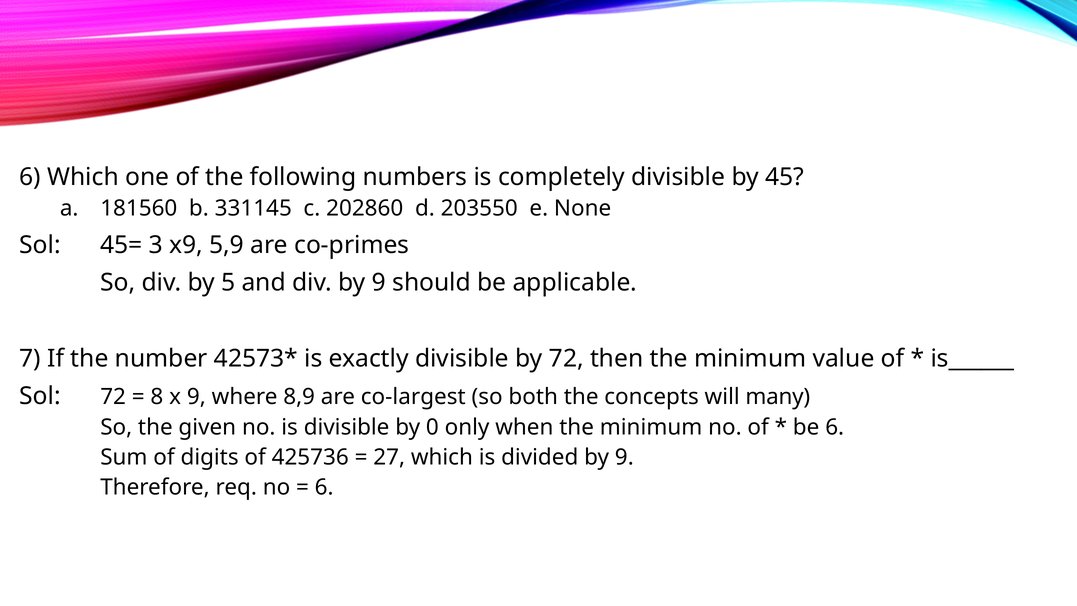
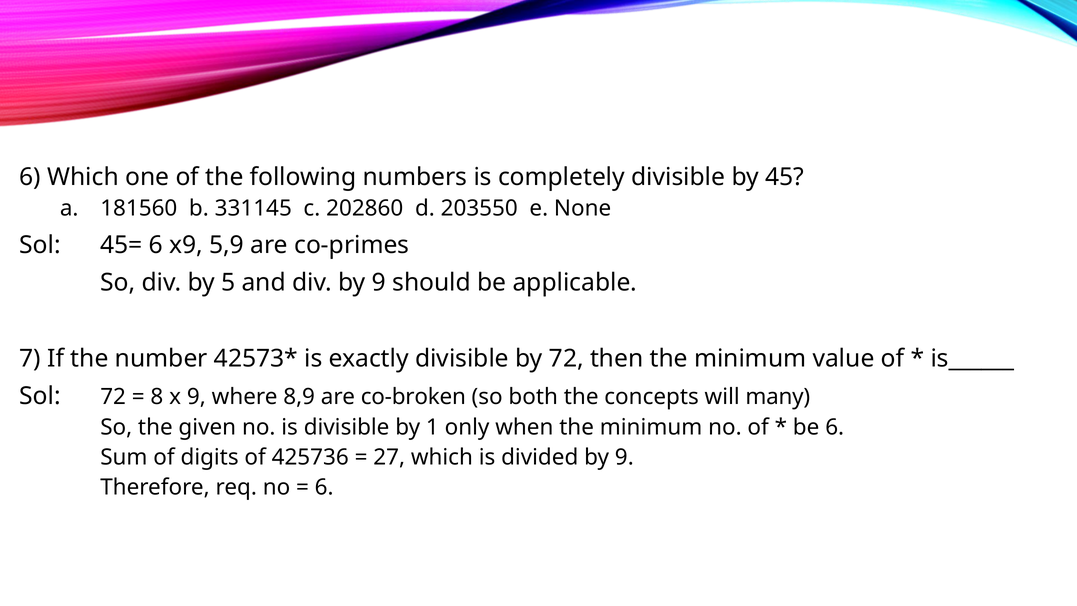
45= 3: 3 -> 6 (156, 245)
co-largest: co-largest -> co-broken (413, 397)
0: 0 -> 1 (432, 427)
